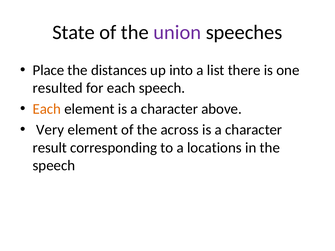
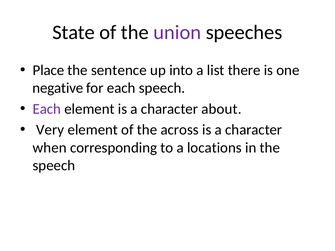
distances: distances -> sentence (119, 70)
resulted: resulted -> negative (58, 88)
Each colour: orange -> purple (47, 109)
above: above -> about (221, 109)
result: result -> when (50, 148)
